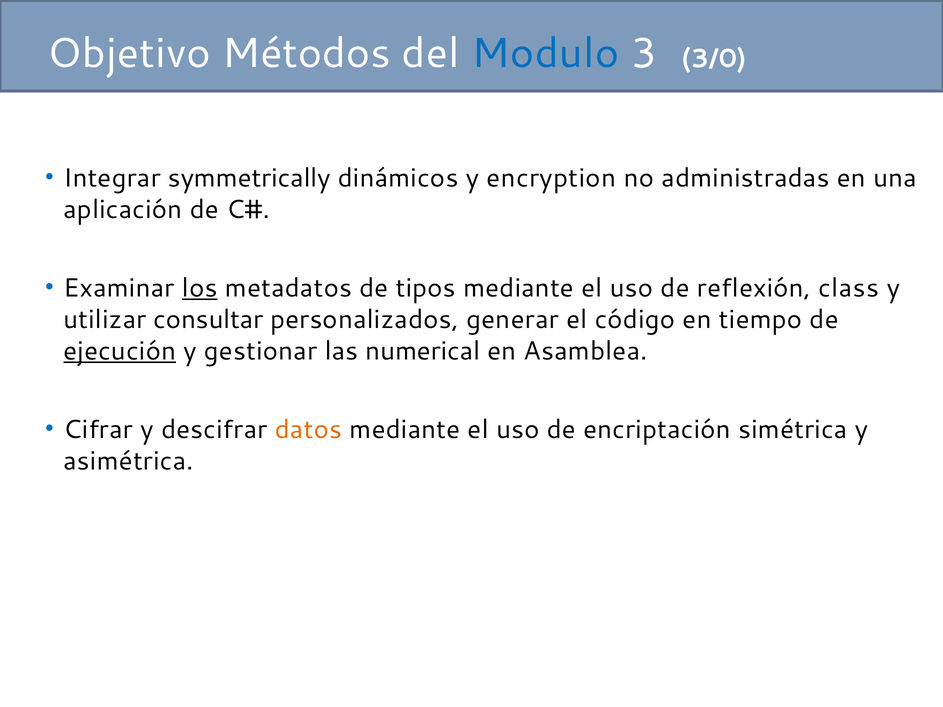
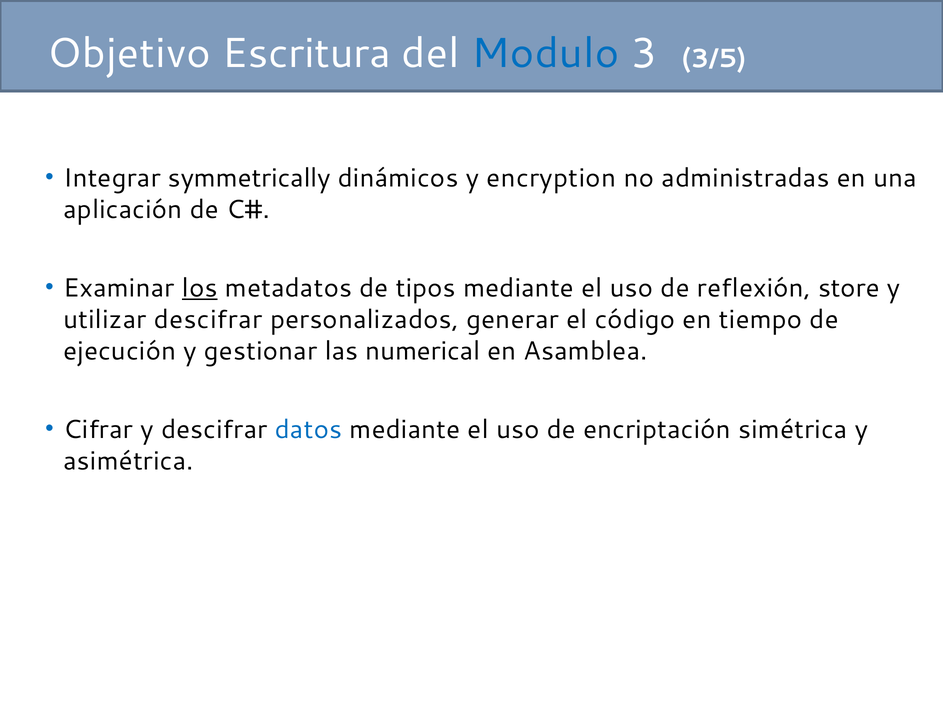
Métodos: Métodos -> Escritura (306, 53)
3/0: 3/0 -> 3/5 (714, 58)
class: class -> store (849, 288)
utilizar consultar: consultar -> descifrar (208, 320)
ejecución underline: present -> none (120, 351)
datos colour: orange -> blue (308, 430)
